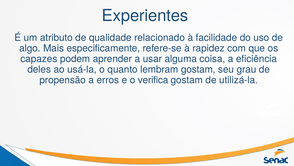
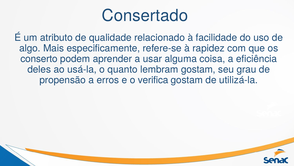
Experientes: Experientes -> Consertado (145, 16)
capazes: capazes -> conserto (39, 59)
